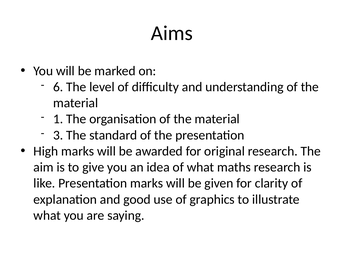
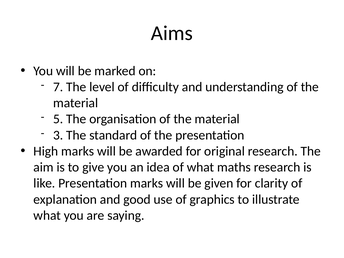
6: 6 -> 7 (58, 87)
1: 1 -> 5 (58, 119)
